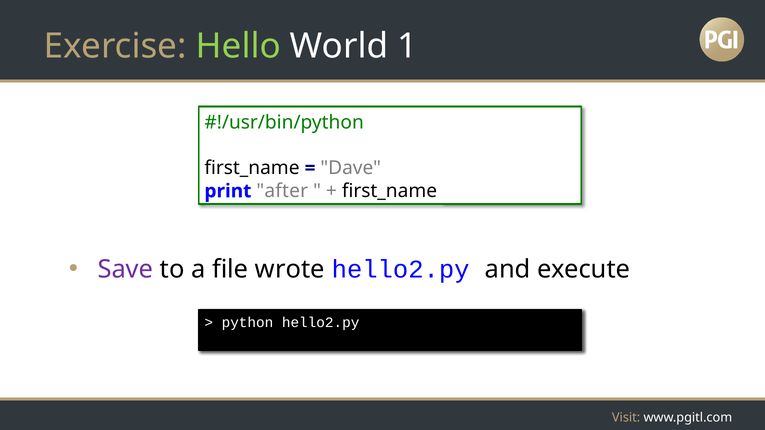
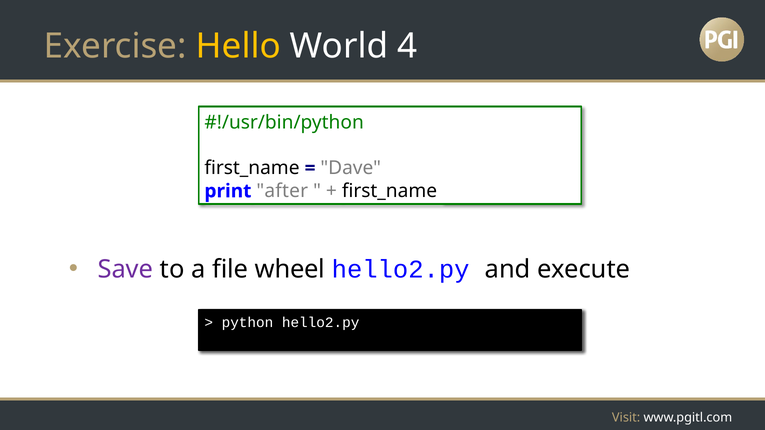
Hello colour: light green -> yellow (238, 46)
1: 1 -> 4 (407, 46)
wrote: wrote -> wheel (290, 270)
